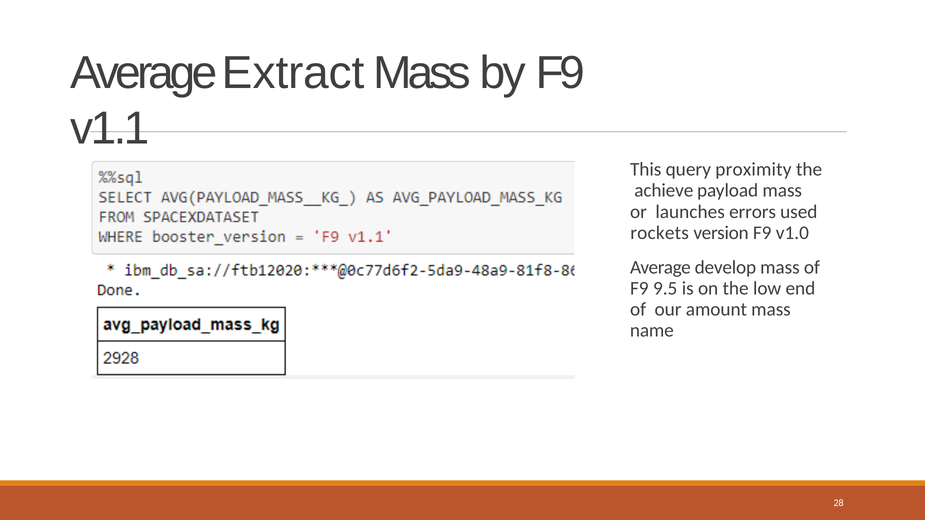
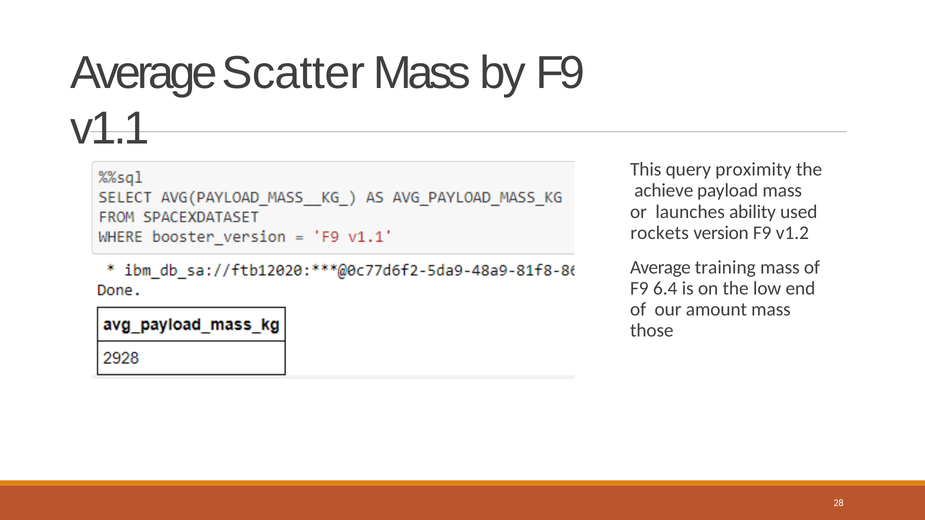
Extract: Extract -> Scatter (293, 73)
errors: errors -> ability (753, 212)
v1.0: v1.0 -> v1.2 (792, 233)
develop: develop -> training (725, 267)
9.5: 9.5 -> 6.4 (665, 288)
name: name -> those (652, 331)
